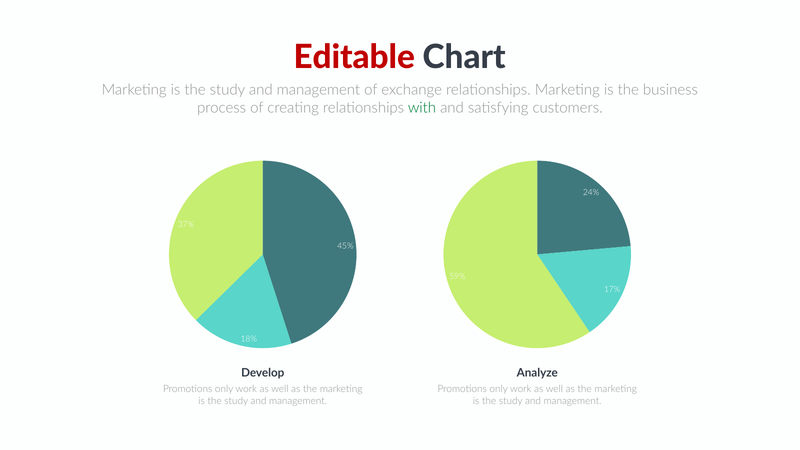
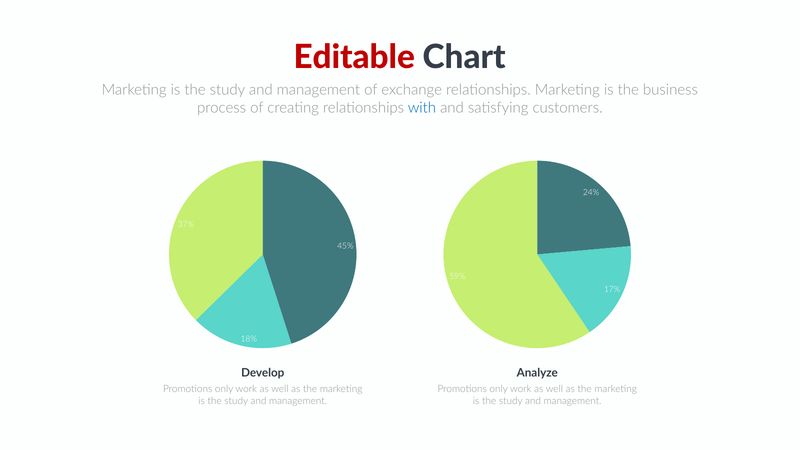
with colour: green -> blue (422, 108)
